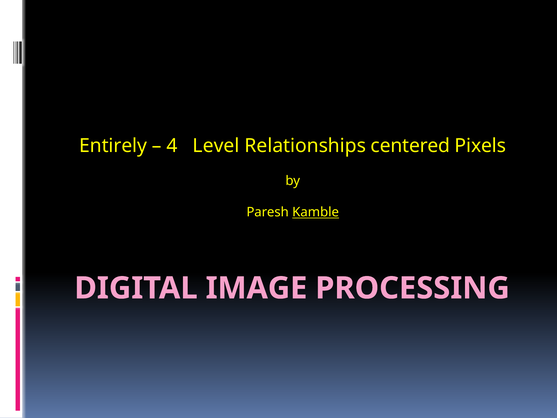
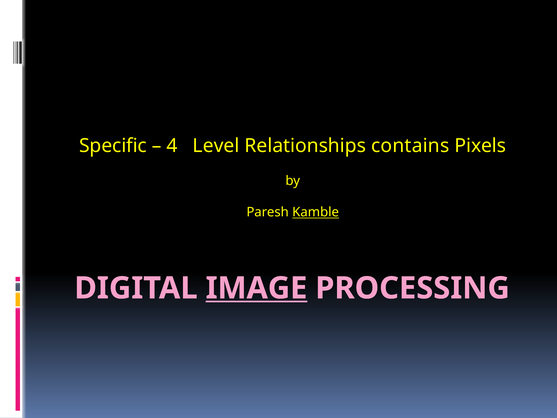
Entirely: Entirely -> Specific (113, 146)
centered: centered -> contains (410, 146)
IMAGE underline: none -> present (256, 288)
